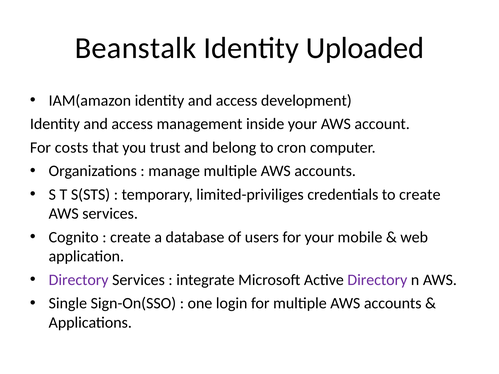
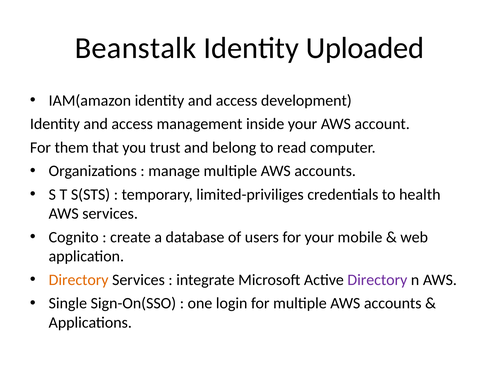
costs: costs -> them (72, 148)
cron: cron -> read (292, 148)
to create: create -> health (420, 195)
Directory colour: purple -> orange (79, 280)
